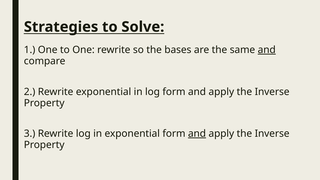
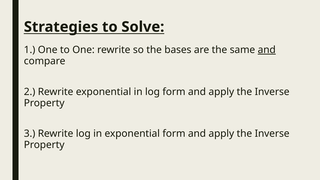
and underline: present -> none (197, 134)
